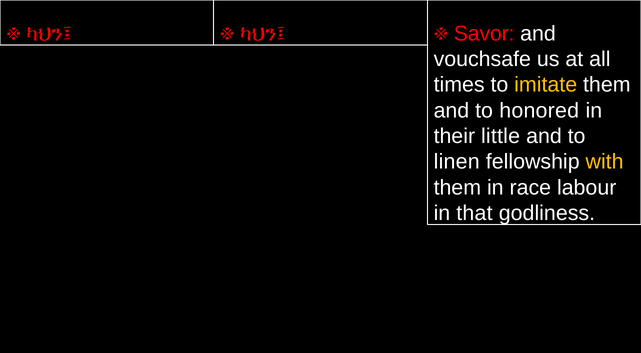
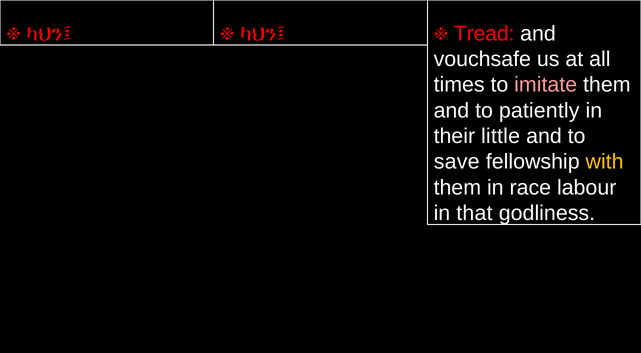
Savor: Savor -> Tread (484, 34)
imitate colour: yellow -> pink (546, 85)
honored: honored -> patiently (539, 110)
linen: linen -> save (457, 162)
